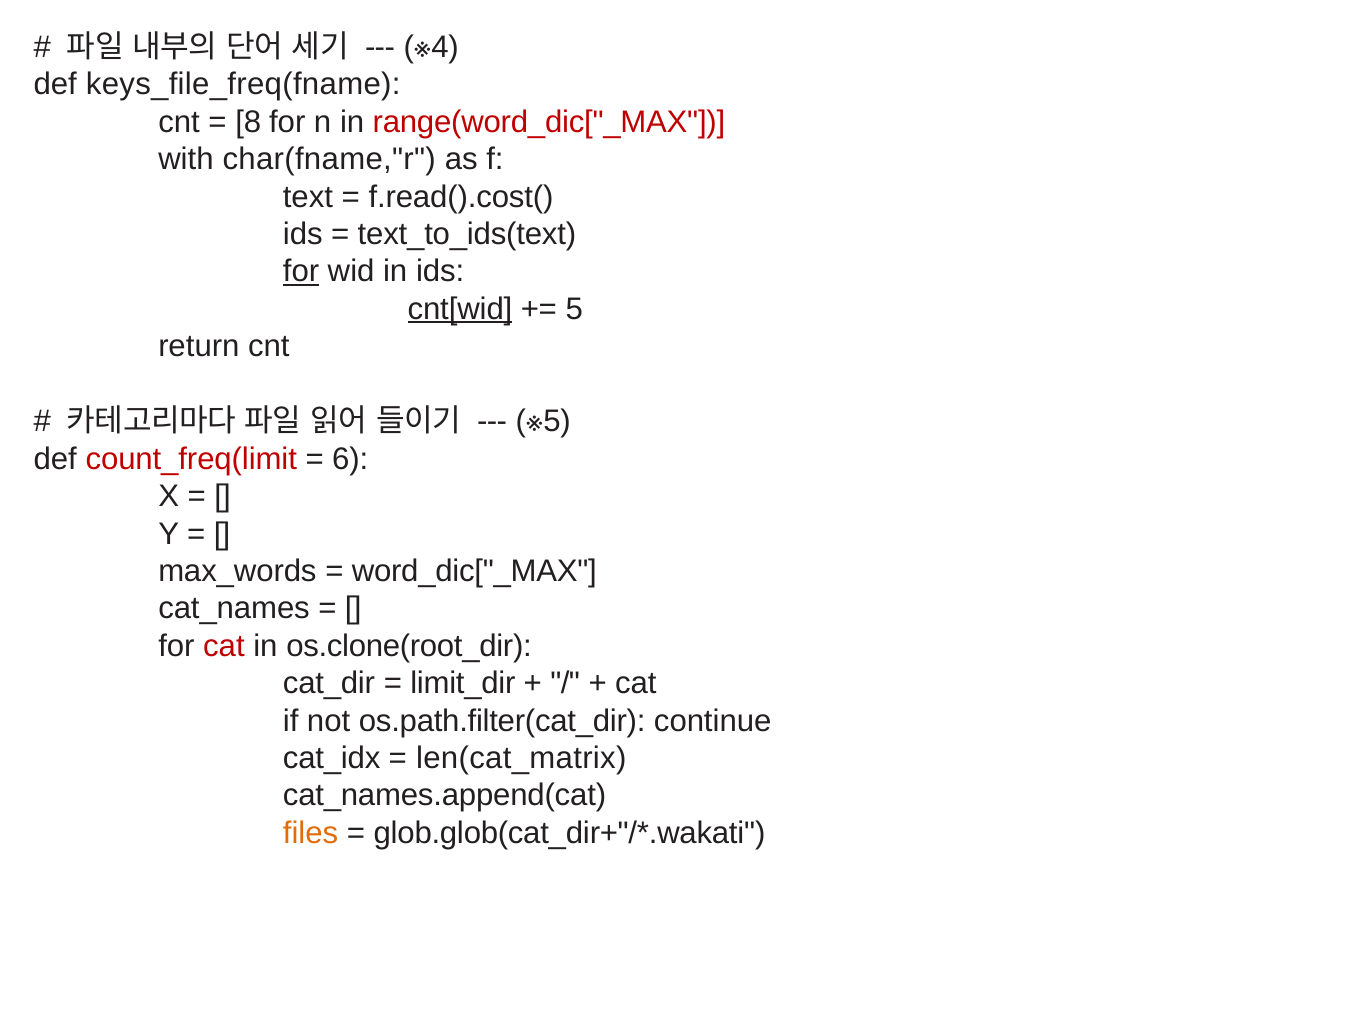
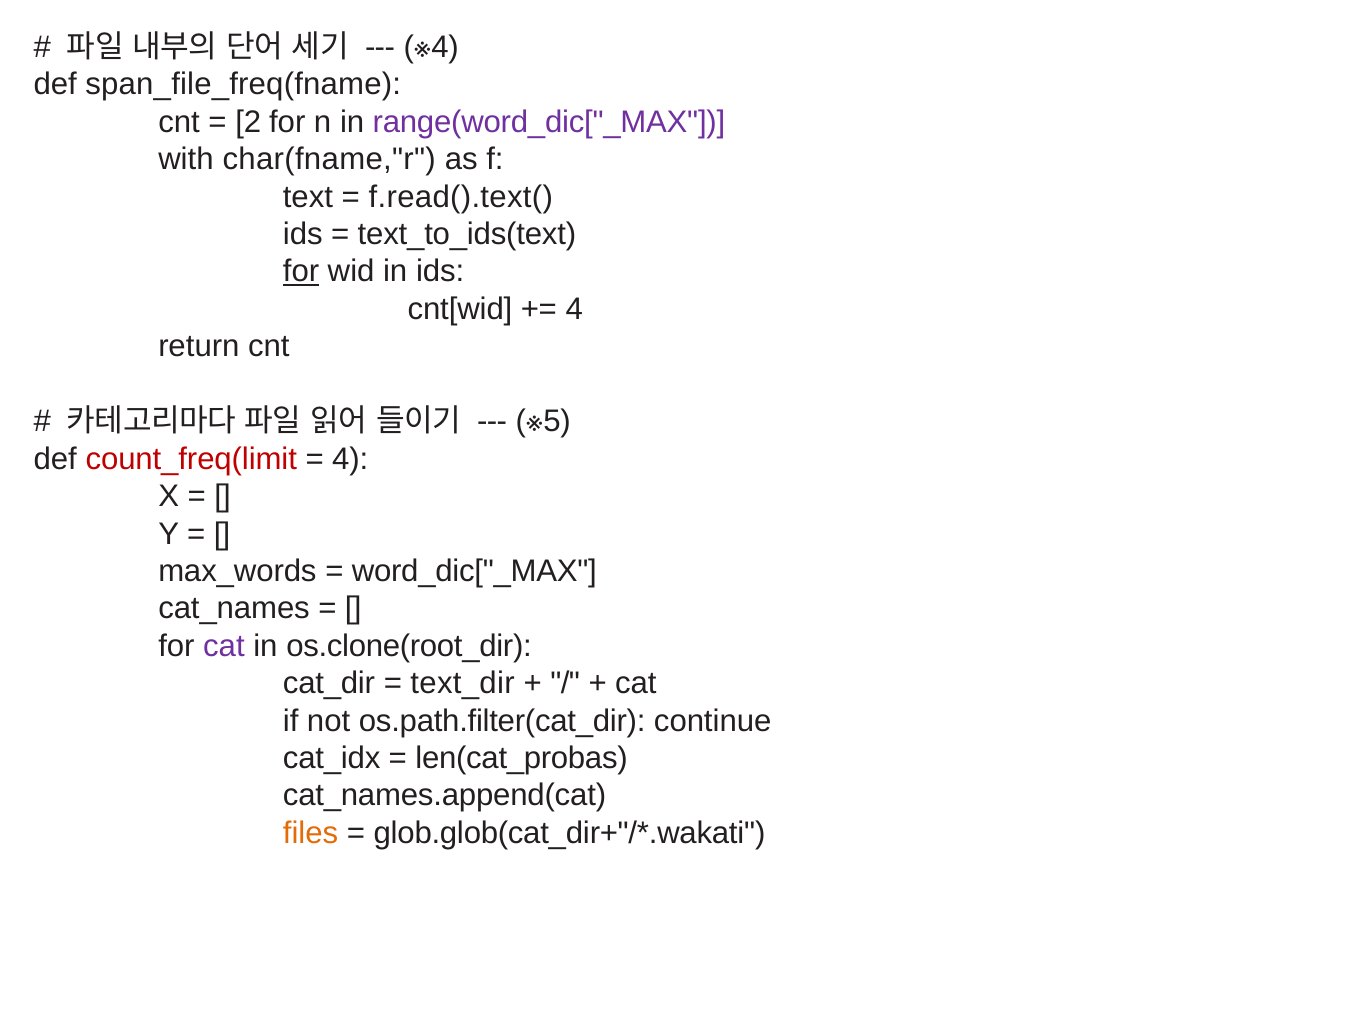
keys_file_freq(fname: keys_file_freq(fname -> span_file_freq(fname (243, 85)
8: 8 -> 2 (248, 122)
range(word_dic["_MAX colour: red -> purple (549, 122)
f.read().cost(: f.read().cost( -> f.read().text( (461, 197)
cnt[wid underline: present -> none (460, 309)
5: 5 -> 4 (574, 309)
6: 6 -> 4 (350, 459)
cat colour: red -> purple (224, 646)
limit_dir: limit_dir -> text_dir (463, 683)
len(cat_matrix: len(cat_matrix -> len(cat_probas (522, 758)
